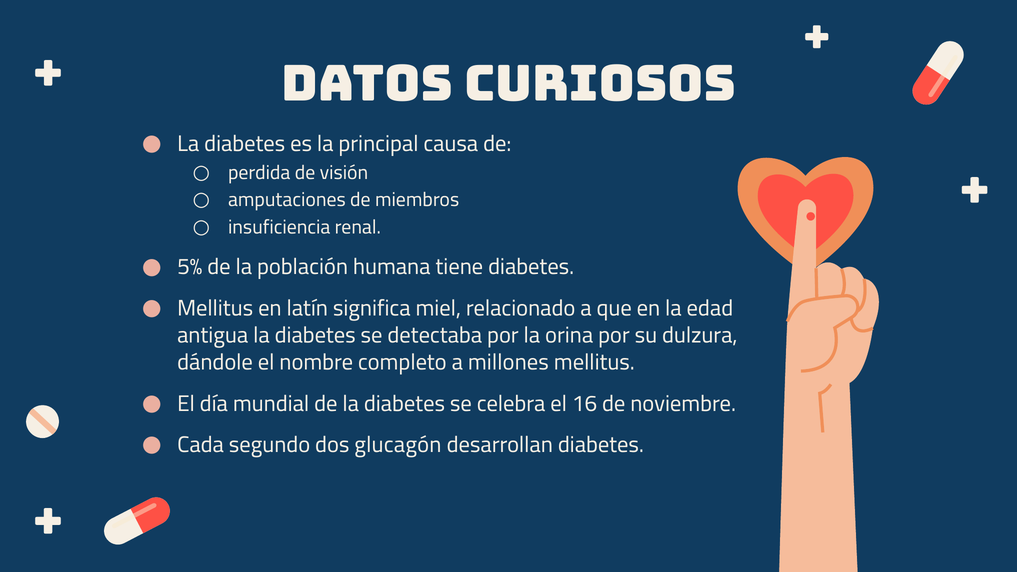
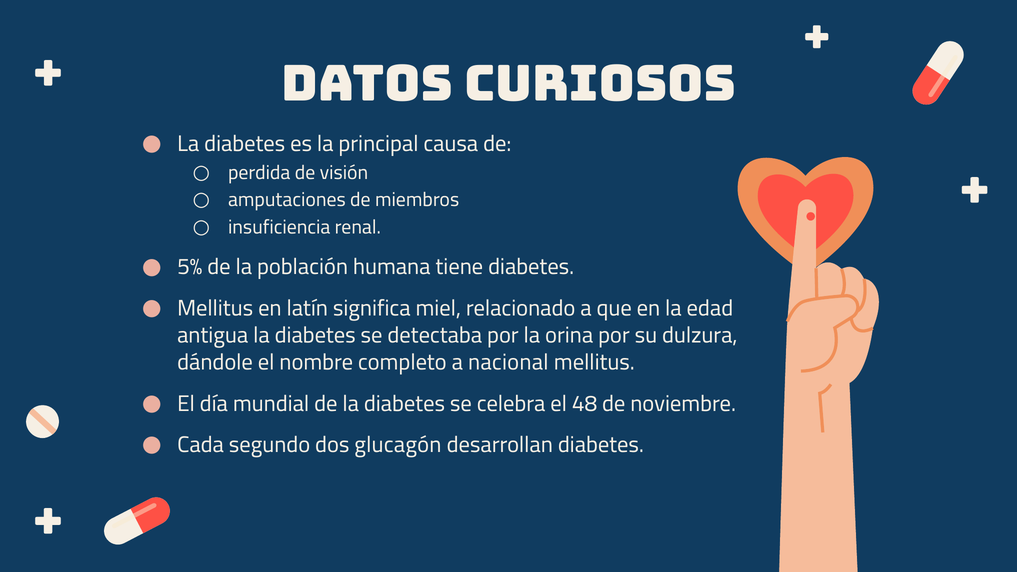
millones: millones -> nacional (508, 362)
16: 16 -> 48 (585, 404)
